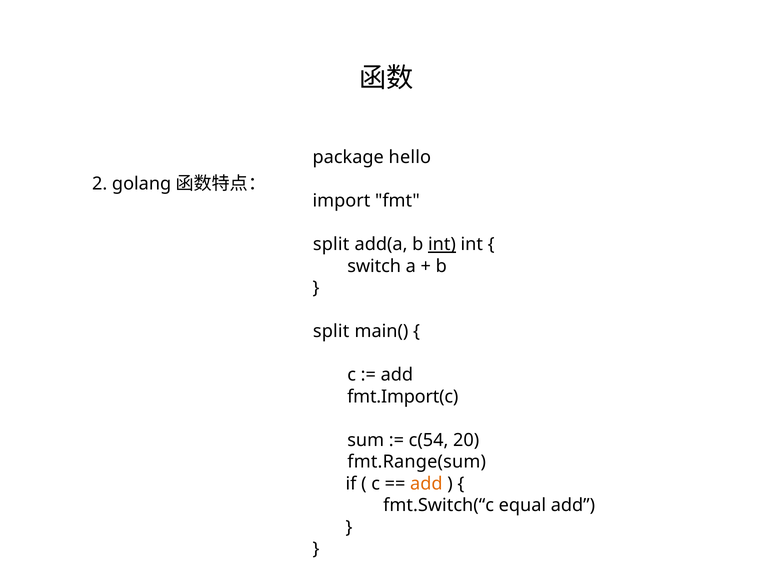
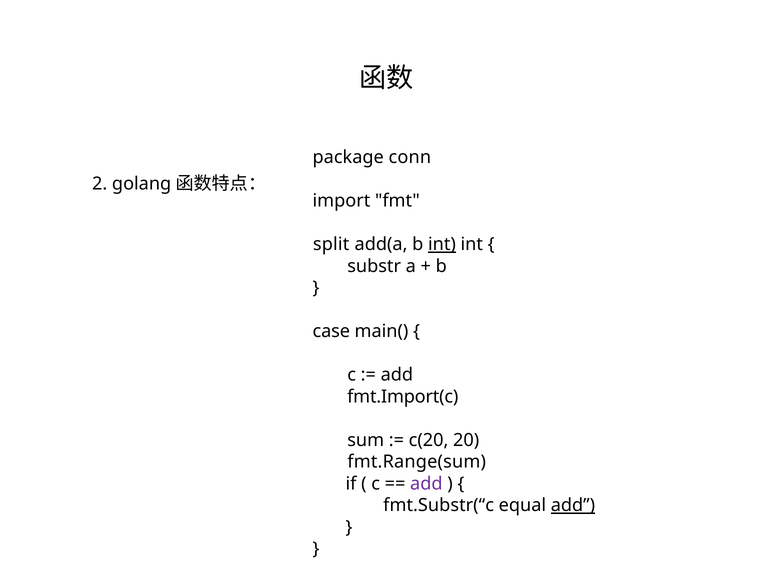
hello: hello -> conn (410, 157)
switch: switch -> substr (374, 266)
split: split -> case (331, 331)
c(54: c(54 -> c(20 (429, 440)
add colour: orange -> purple (426, 483)
fmt.Switch(“c: fmt.Switch(“c -> fmt.Substr(“c (439, 505)
add underline: none -> present (573, 505)
